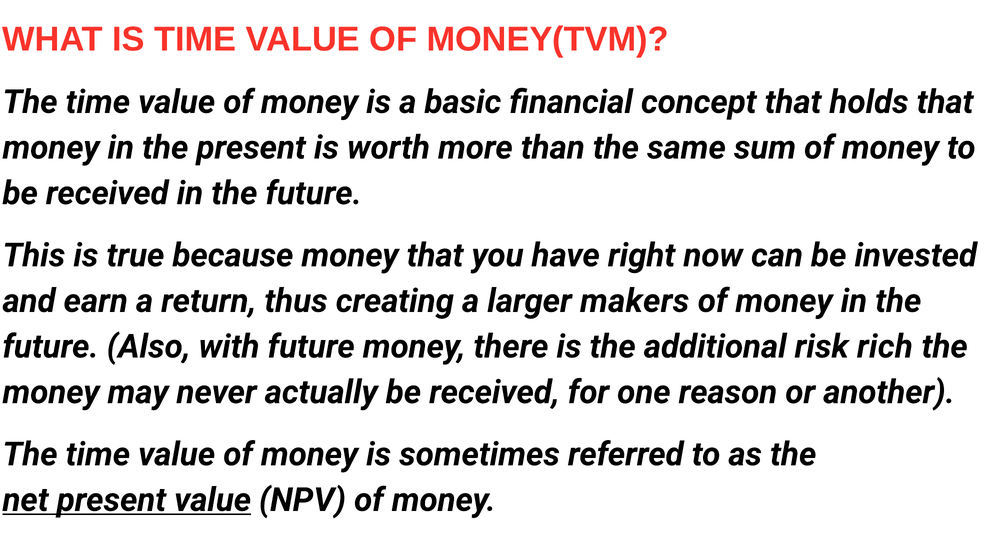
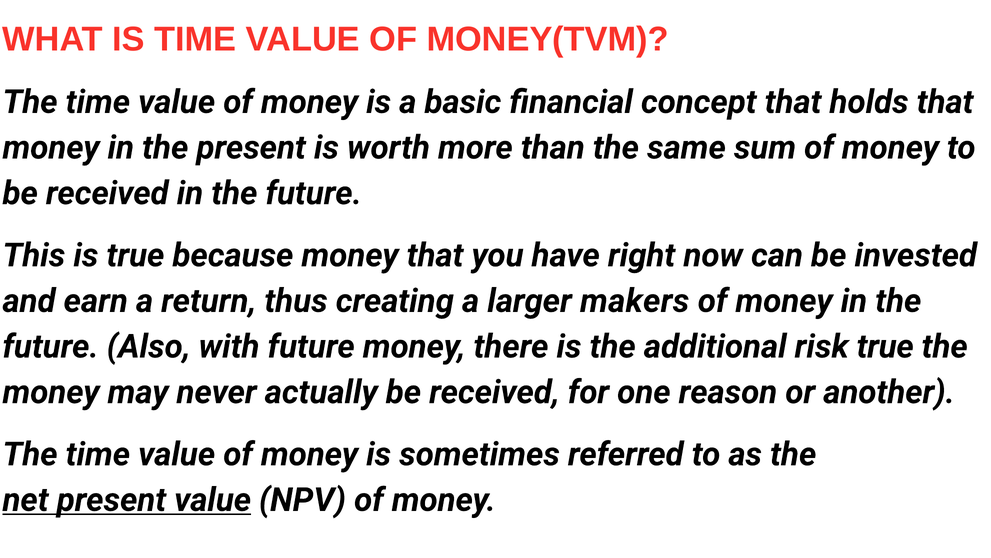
risk rich: rich -> true (885, 346)
